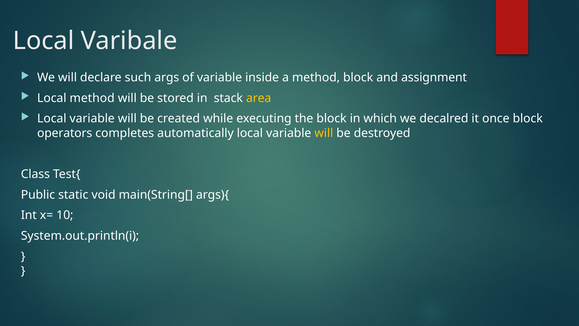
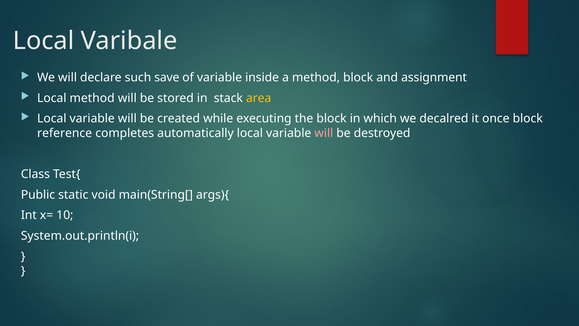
args: args -> save (167, 78)
operators: operators -> reference (65, 133)
will colour: yellow -> pink (324, 133)
